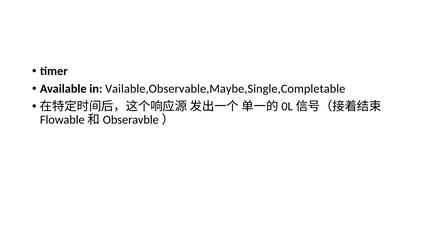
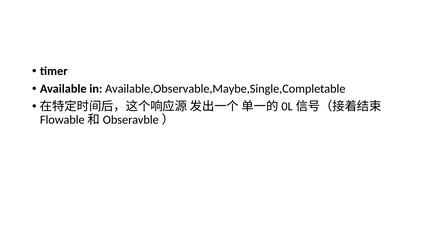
Vailable,Observable,Maybe,Single,Completable: Vailable,Observable,Maybe,Single,Completable -> Available,Observable,Maybe,Single,Completable (225, 89)
